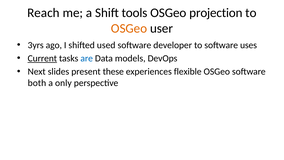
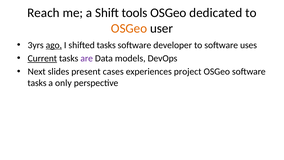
projection: projection -> dedicated (216, 13)
ago underline: none -> present (54, 45)
shifted used: used -> tasks (106, 45)
are colour: blue -> purple (87, 58)
these: these -> cases (113, 72)
flexible: flexible -> project (188, 72)
both: both -> tasks (37, 83)
